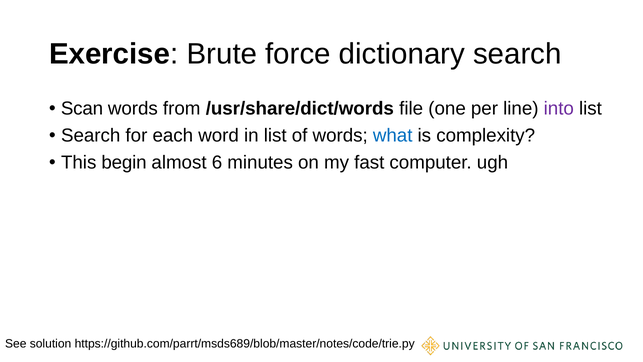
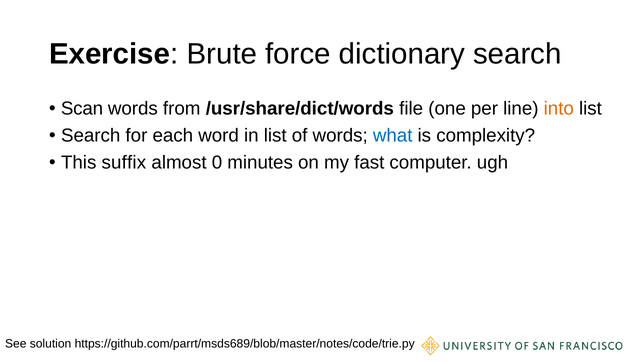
into colour: purple -> orange (559, 109)
begin: begin -> suffix (124, 163)
6: 6 -> 0 (217, 163)
